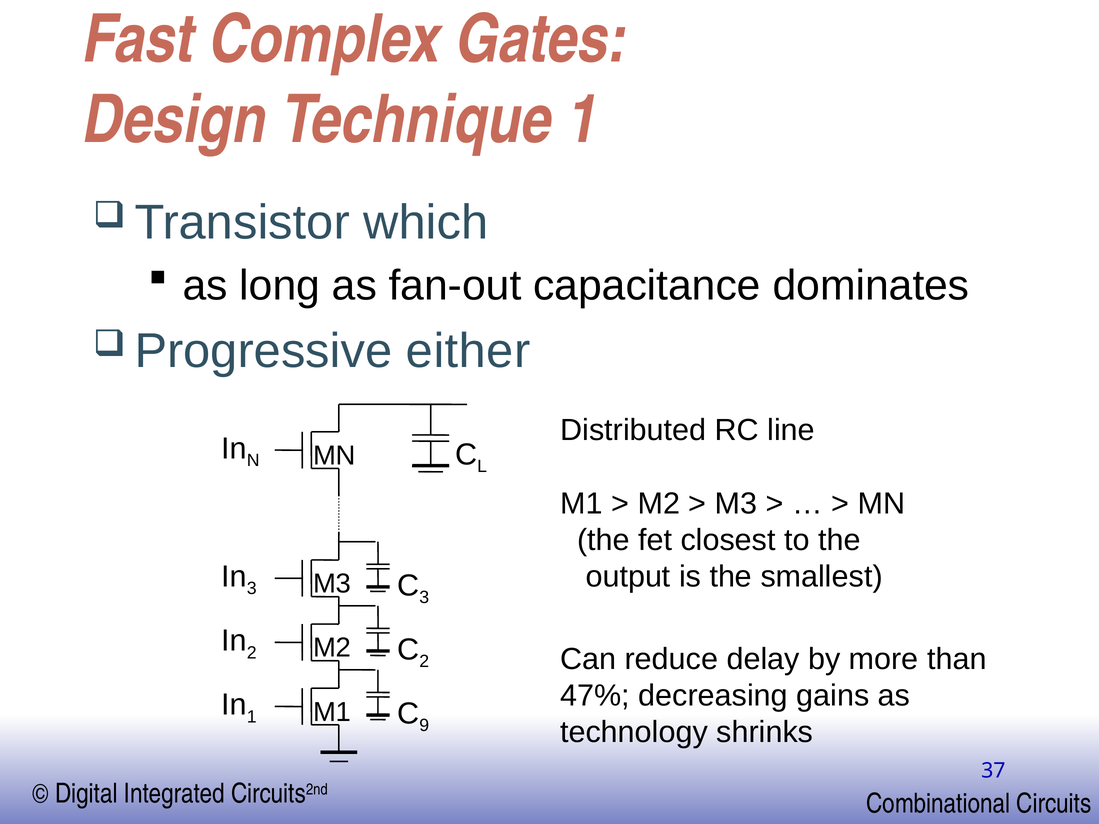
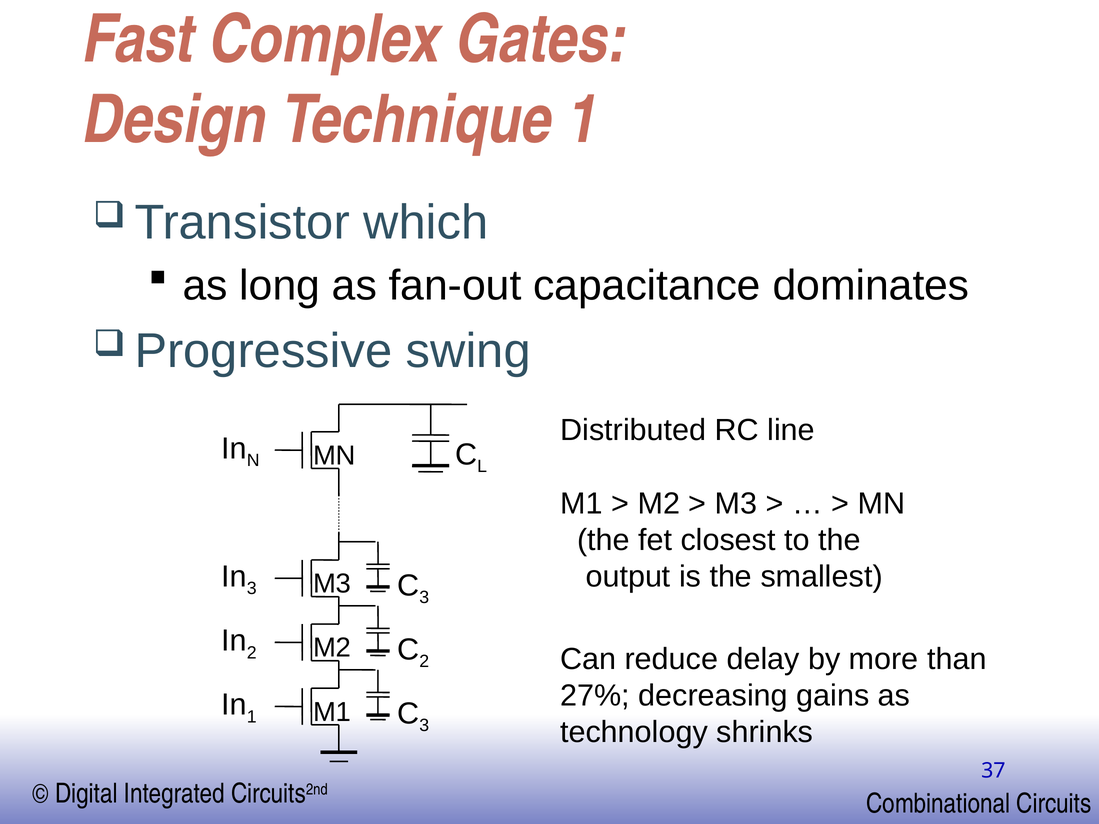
either: either -> swing (468, 351)
47%: 47% -> 27% (595, 696)
9: 9 -> 3 (424, 726)
